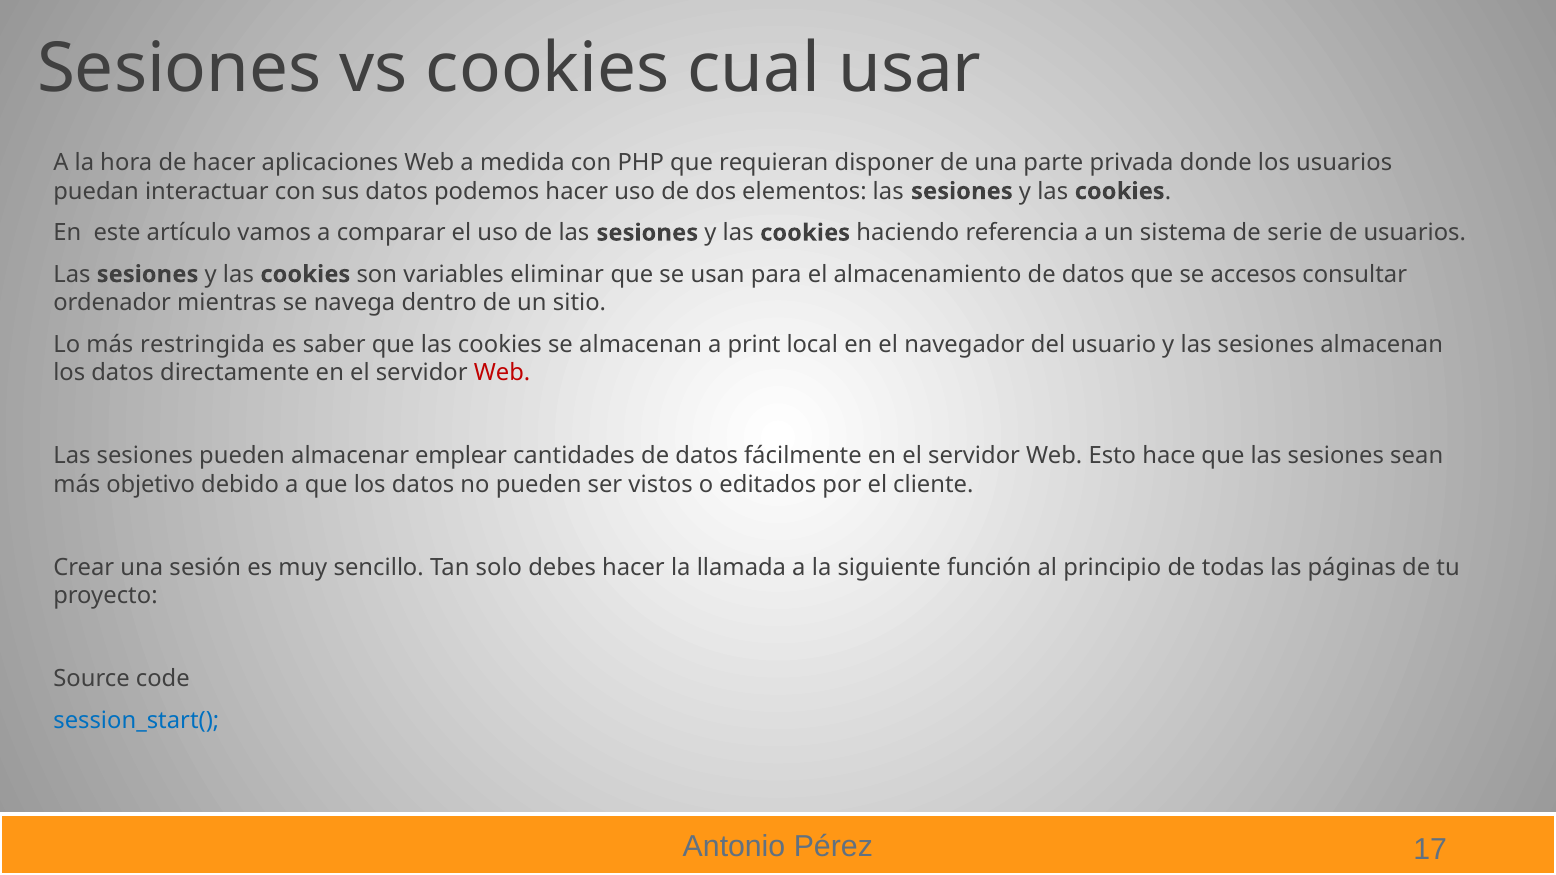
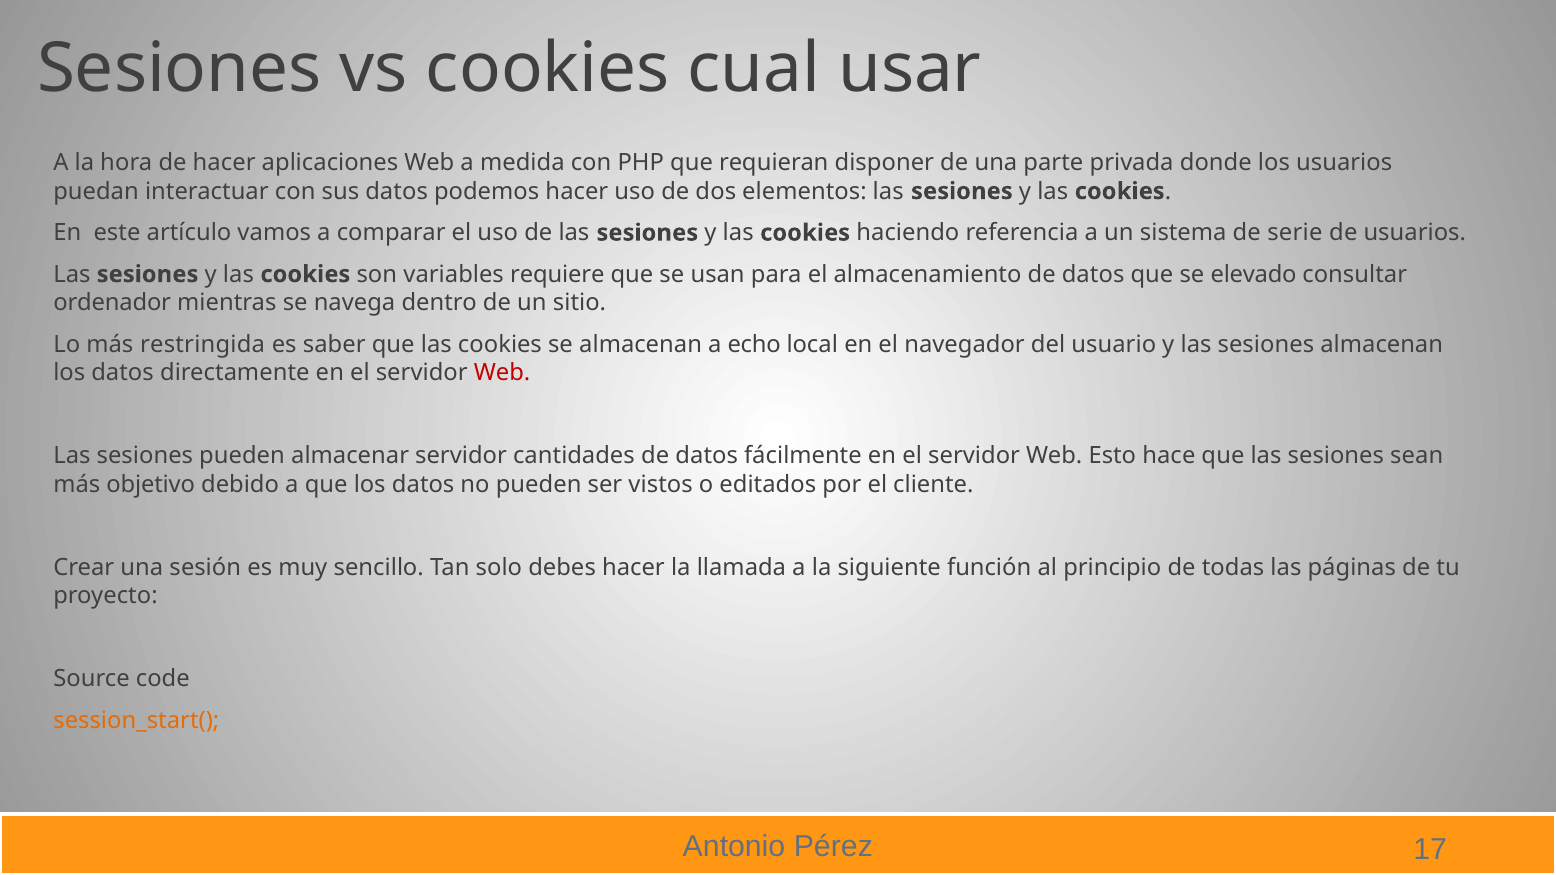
eliminar: eliminar -> requiere (557, 274)
accesos: accesos -> elevado (1254, 274)
print: print -> echo (754, 344)
almacenar emplear: emplear -> servidor (461, 456)
session_start( colour: blue -> orange (136, 721)
